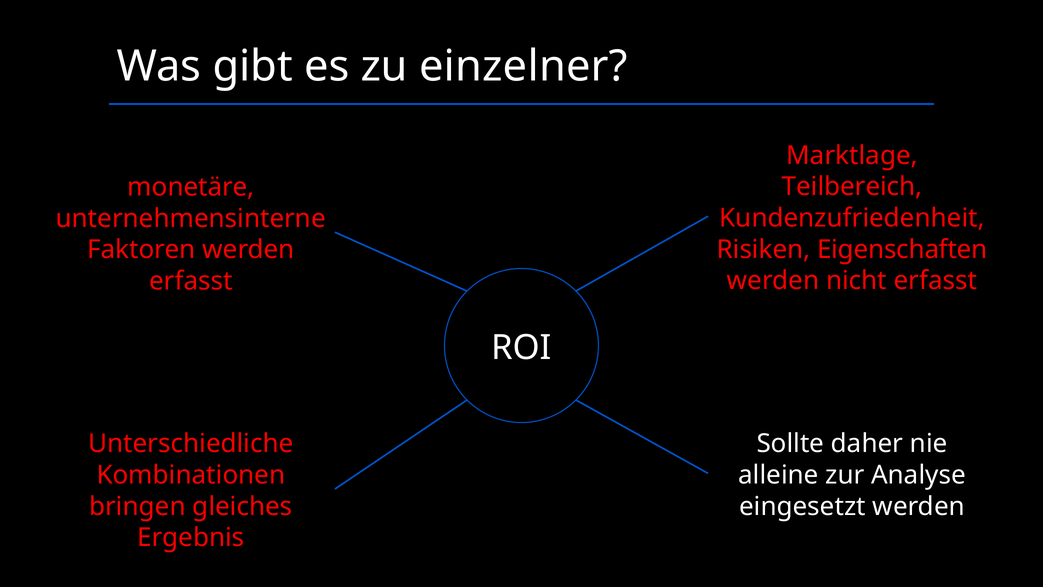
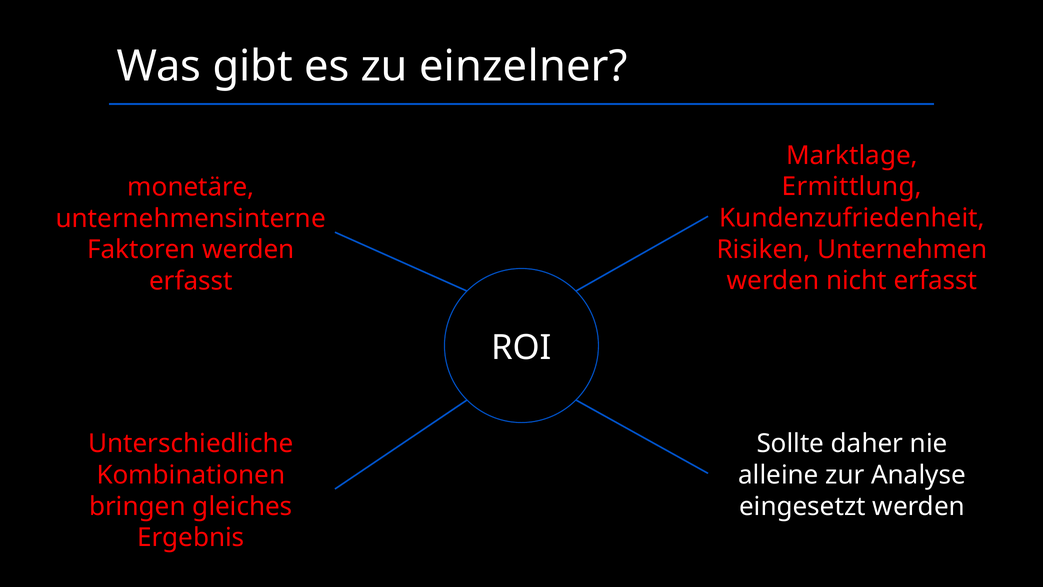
Teilbereich: Teilbereich -> Ermittlung (852, 187)
Eigenschaften: Eigenschaften -> Unternehmen (902, 249)
